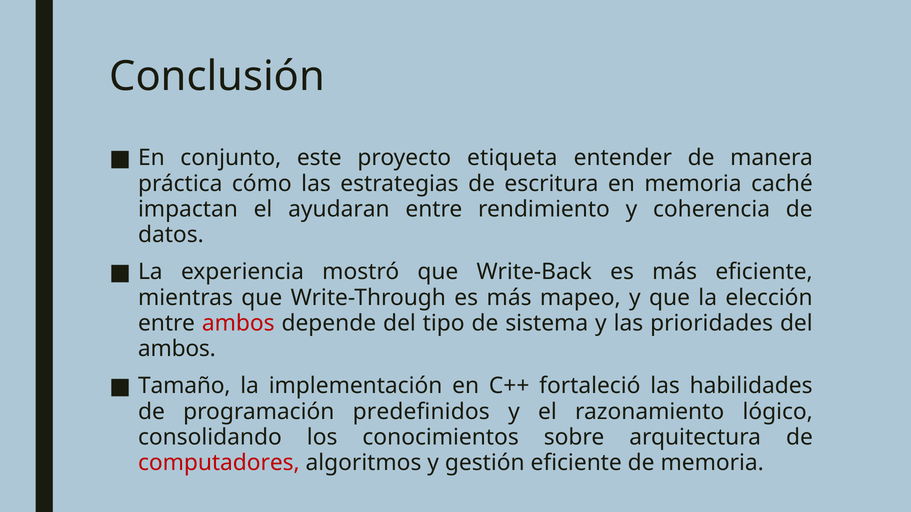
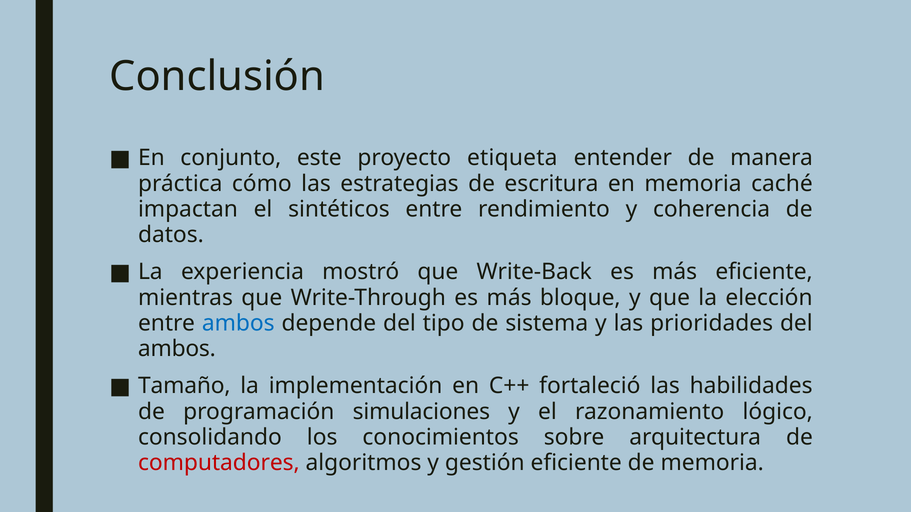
ayudaran: ayudaran -> sintéticos (339, 209)
mapeo: mapeo -> bloque (580, 298)
ambos colour: red -> blue (238, 324)
predefinidos: predefinidos -> simulaciones (421, 412)
